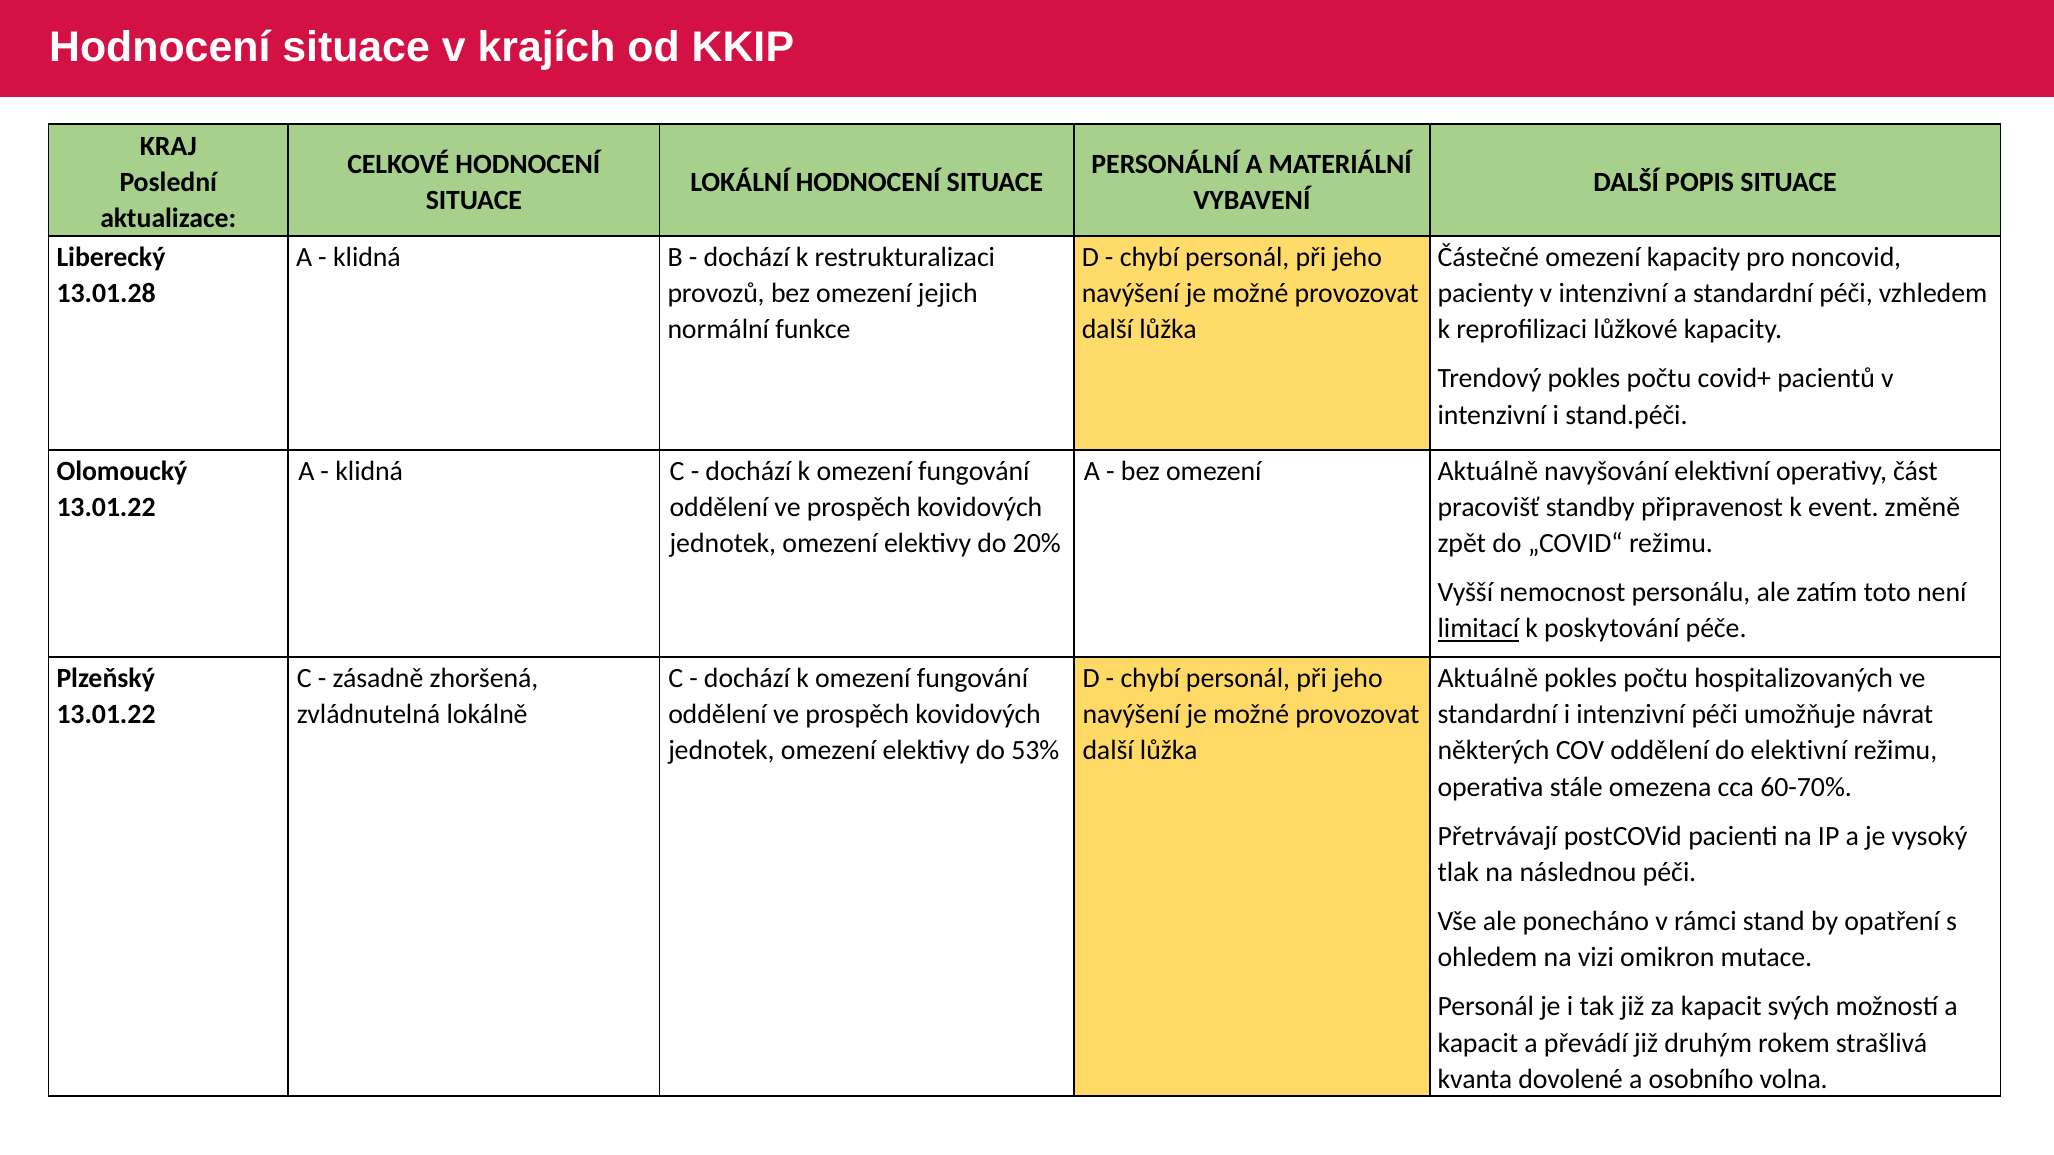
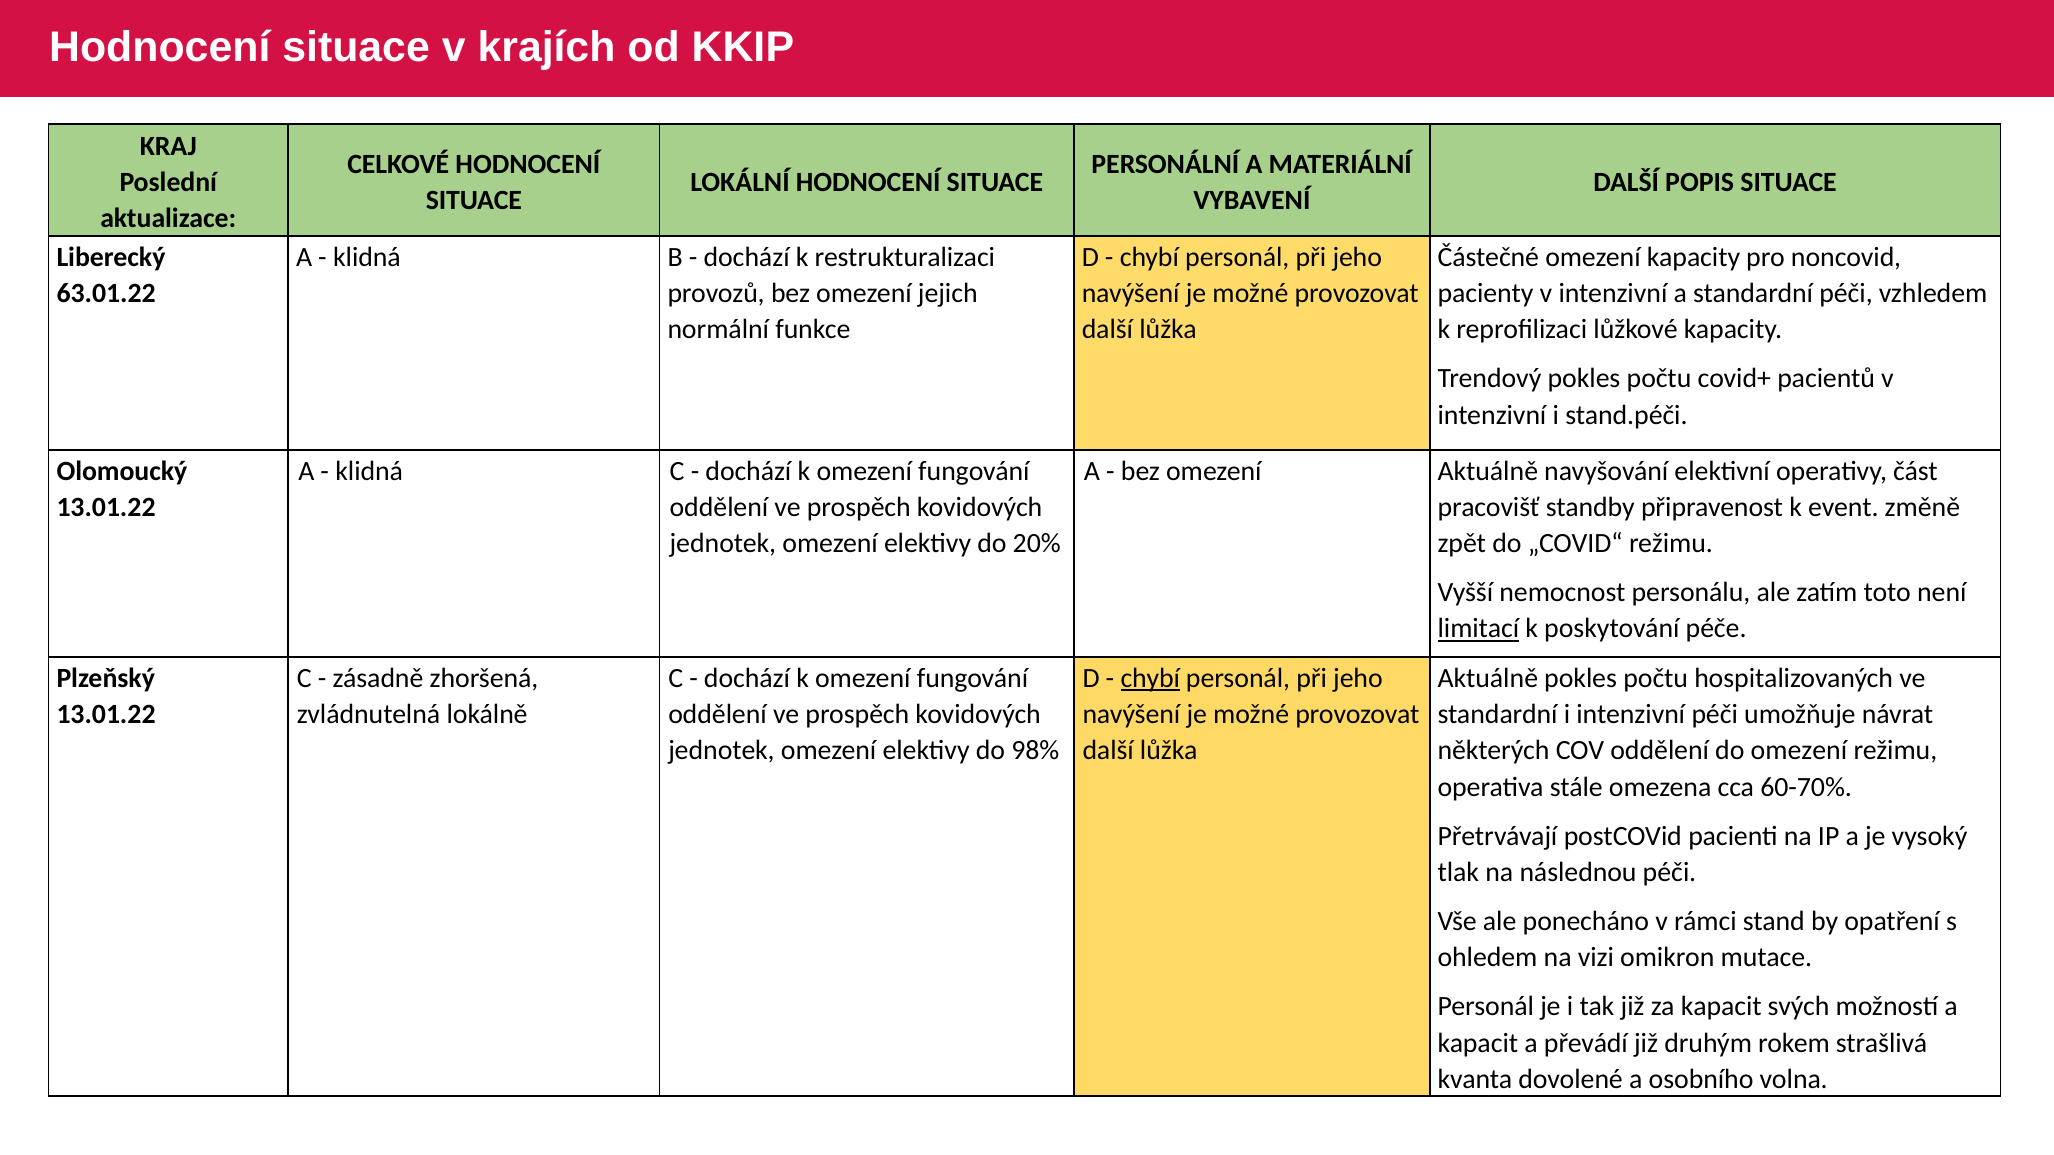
13.01.28: 13.01.28 -> 63.01.22 (106, 293)
chybí underline: none -> present (1150, 678)
do elektivní: elektivní -> omezení (1799, 751)
53%: 53% -> 98% (1035, 751)
